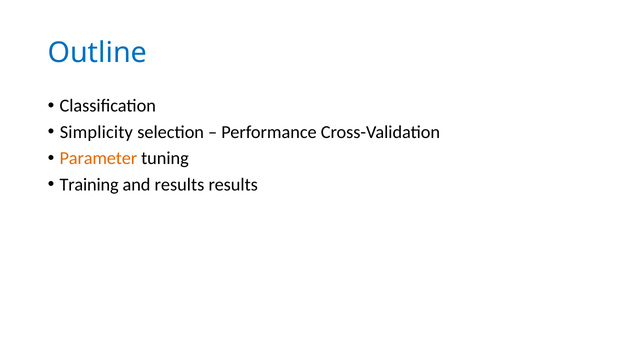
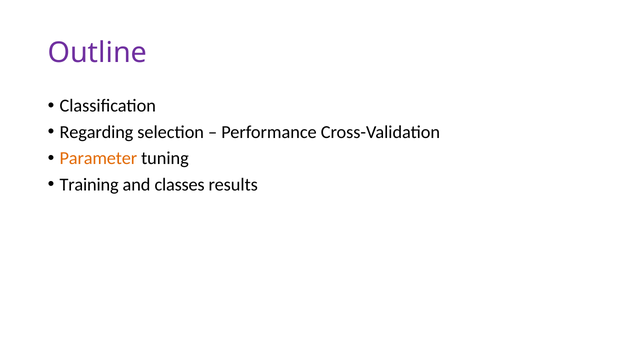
Outline colour: blue -> purple (97, 53)
Simplicity: Simplicity -> Regarding (96, 132)
and results: results -> classes (180, 185)
